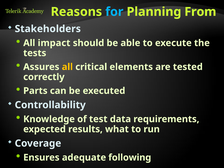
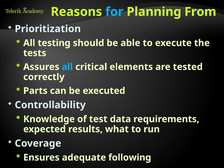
Stakeholders: Stakeholders -> Prioritization (48, 29)
impact: impact -> testing (54, 43)
all colour: yellow -> light blue (67, 67)
